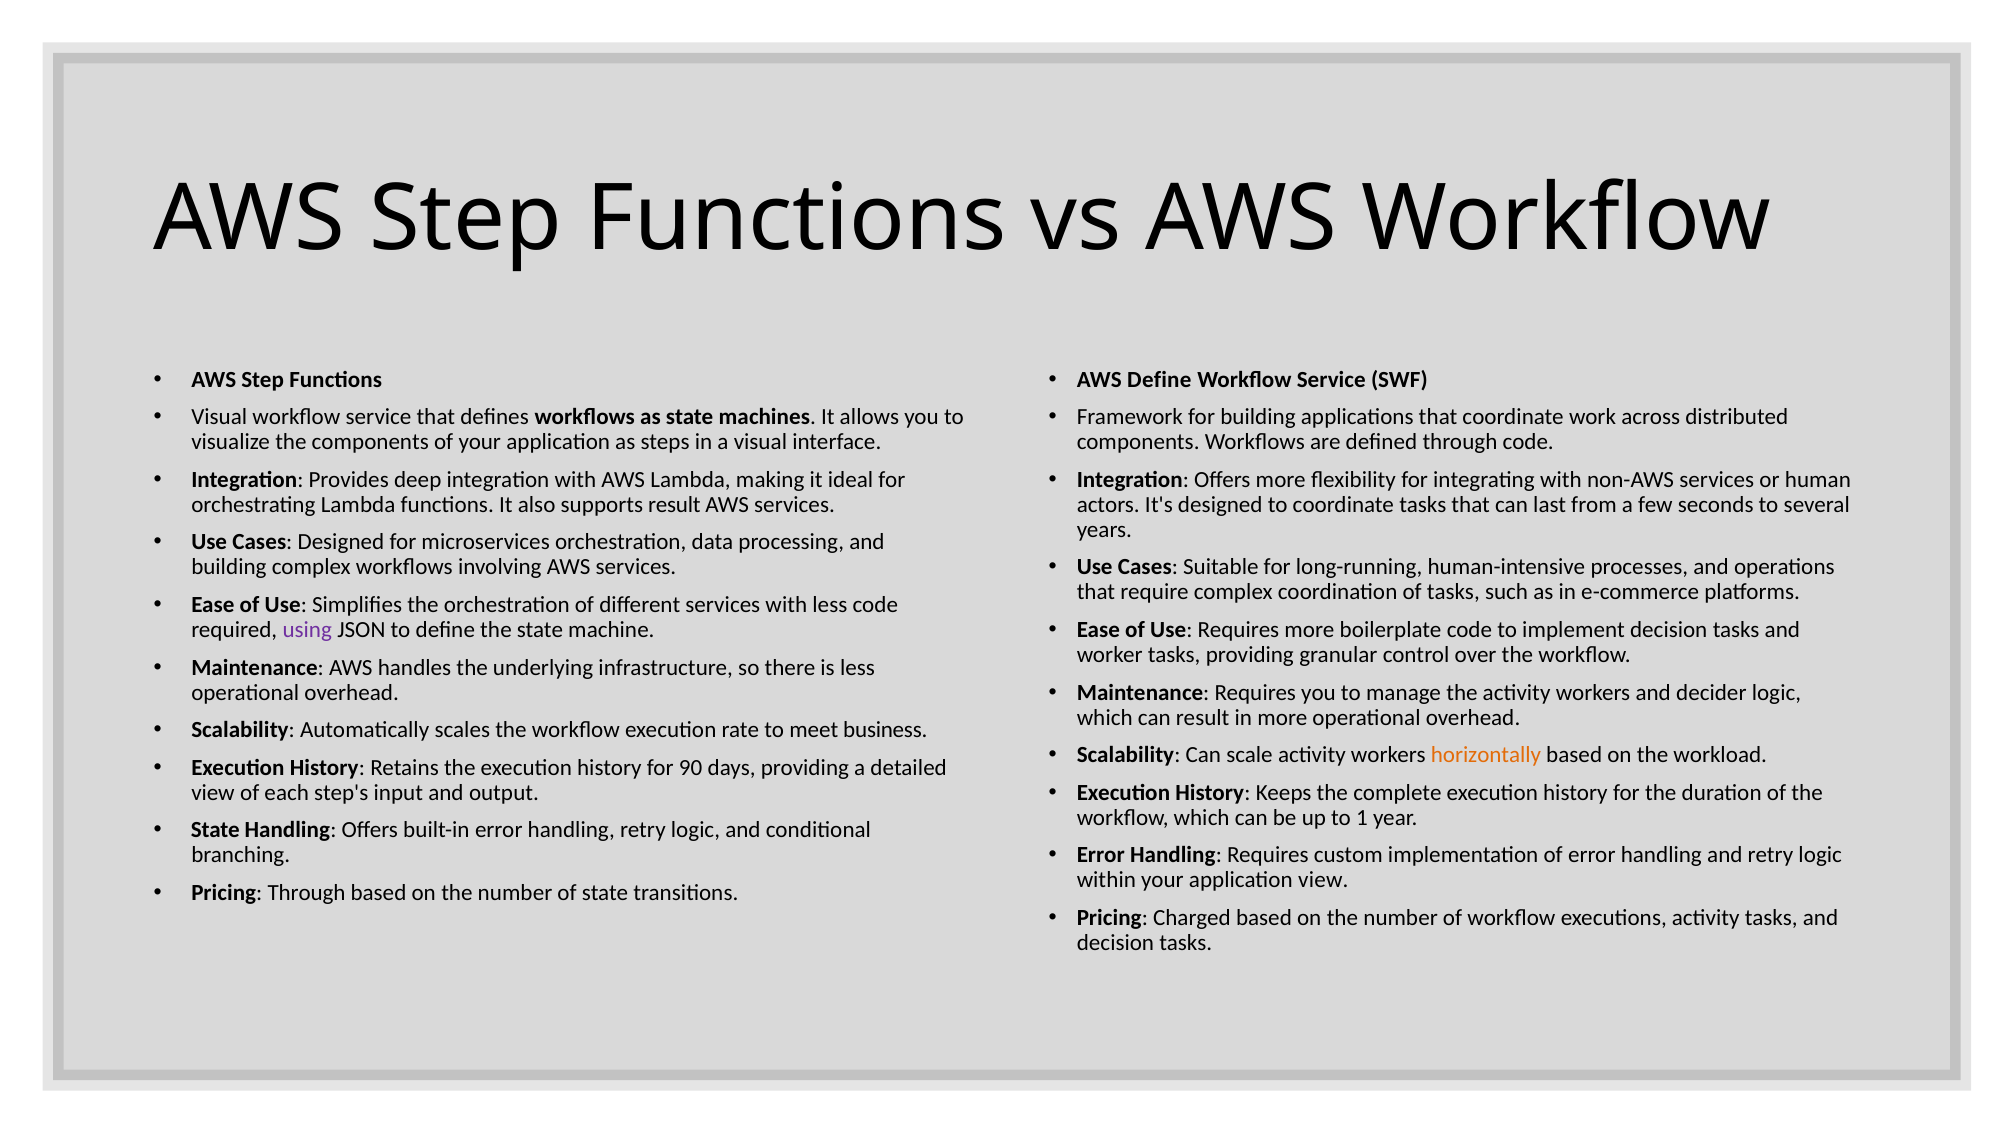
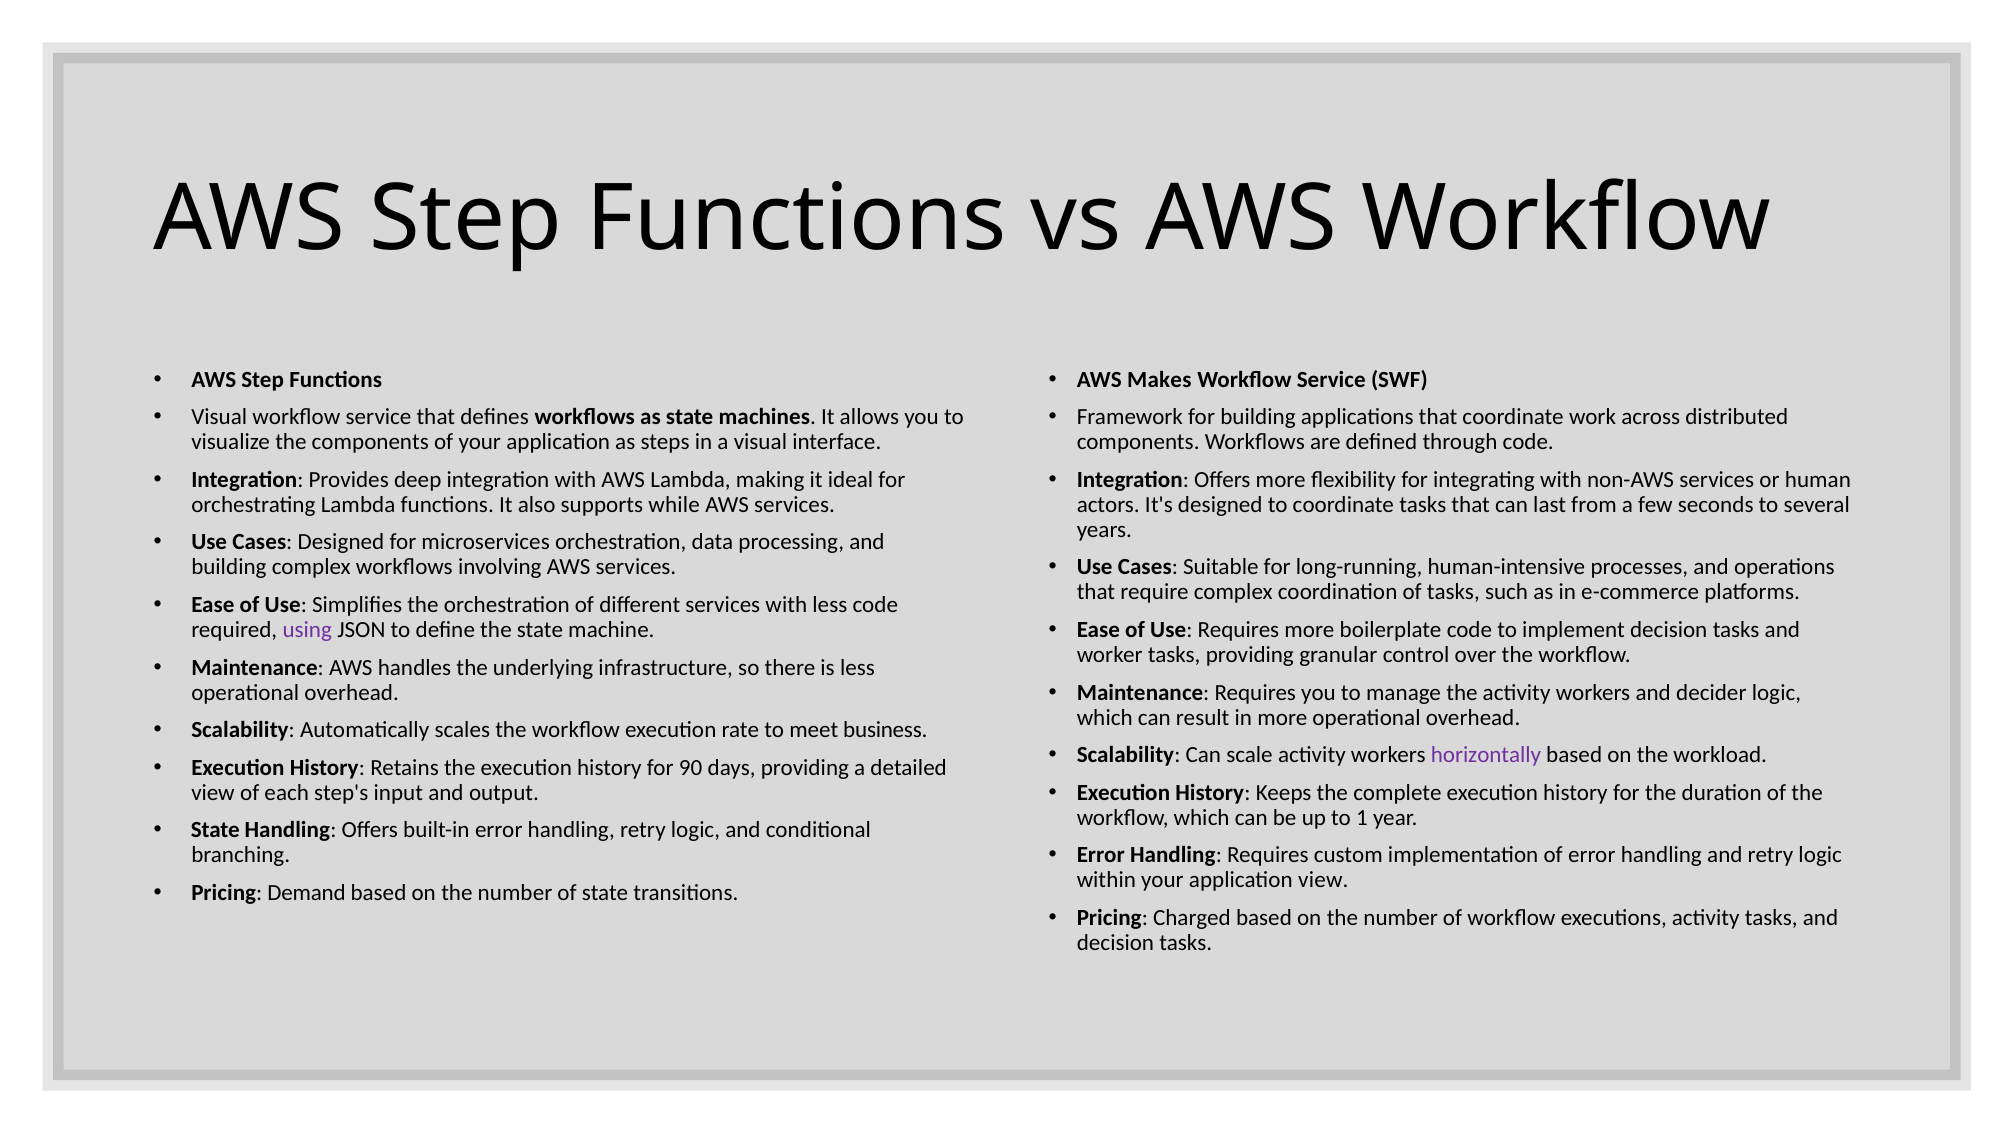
AWS Define: Define -> Makes (1159, 380)
supports result: result -> while (674, 505)
horizontally colour: orange -> purple (1486, 755)
Pricing Through: Through -> Demand (307, 893)
